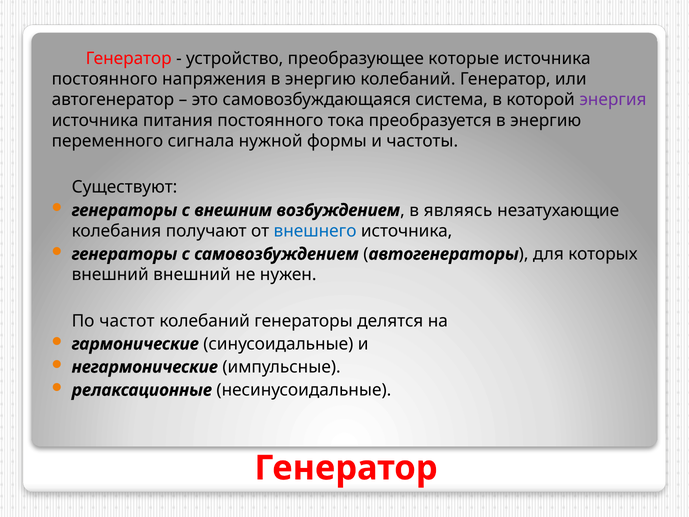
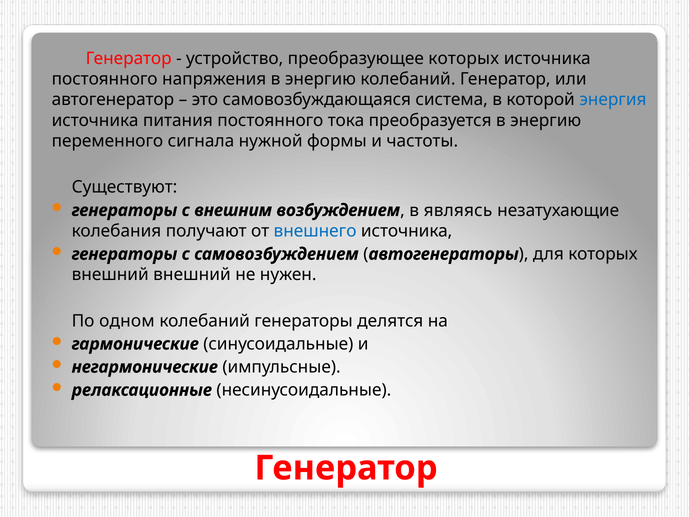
преобразующее которые: которые -> которых (464, 58)
энергия colour: purple -> blue (613, 100)
частот: частот -> одном (127, 321)
